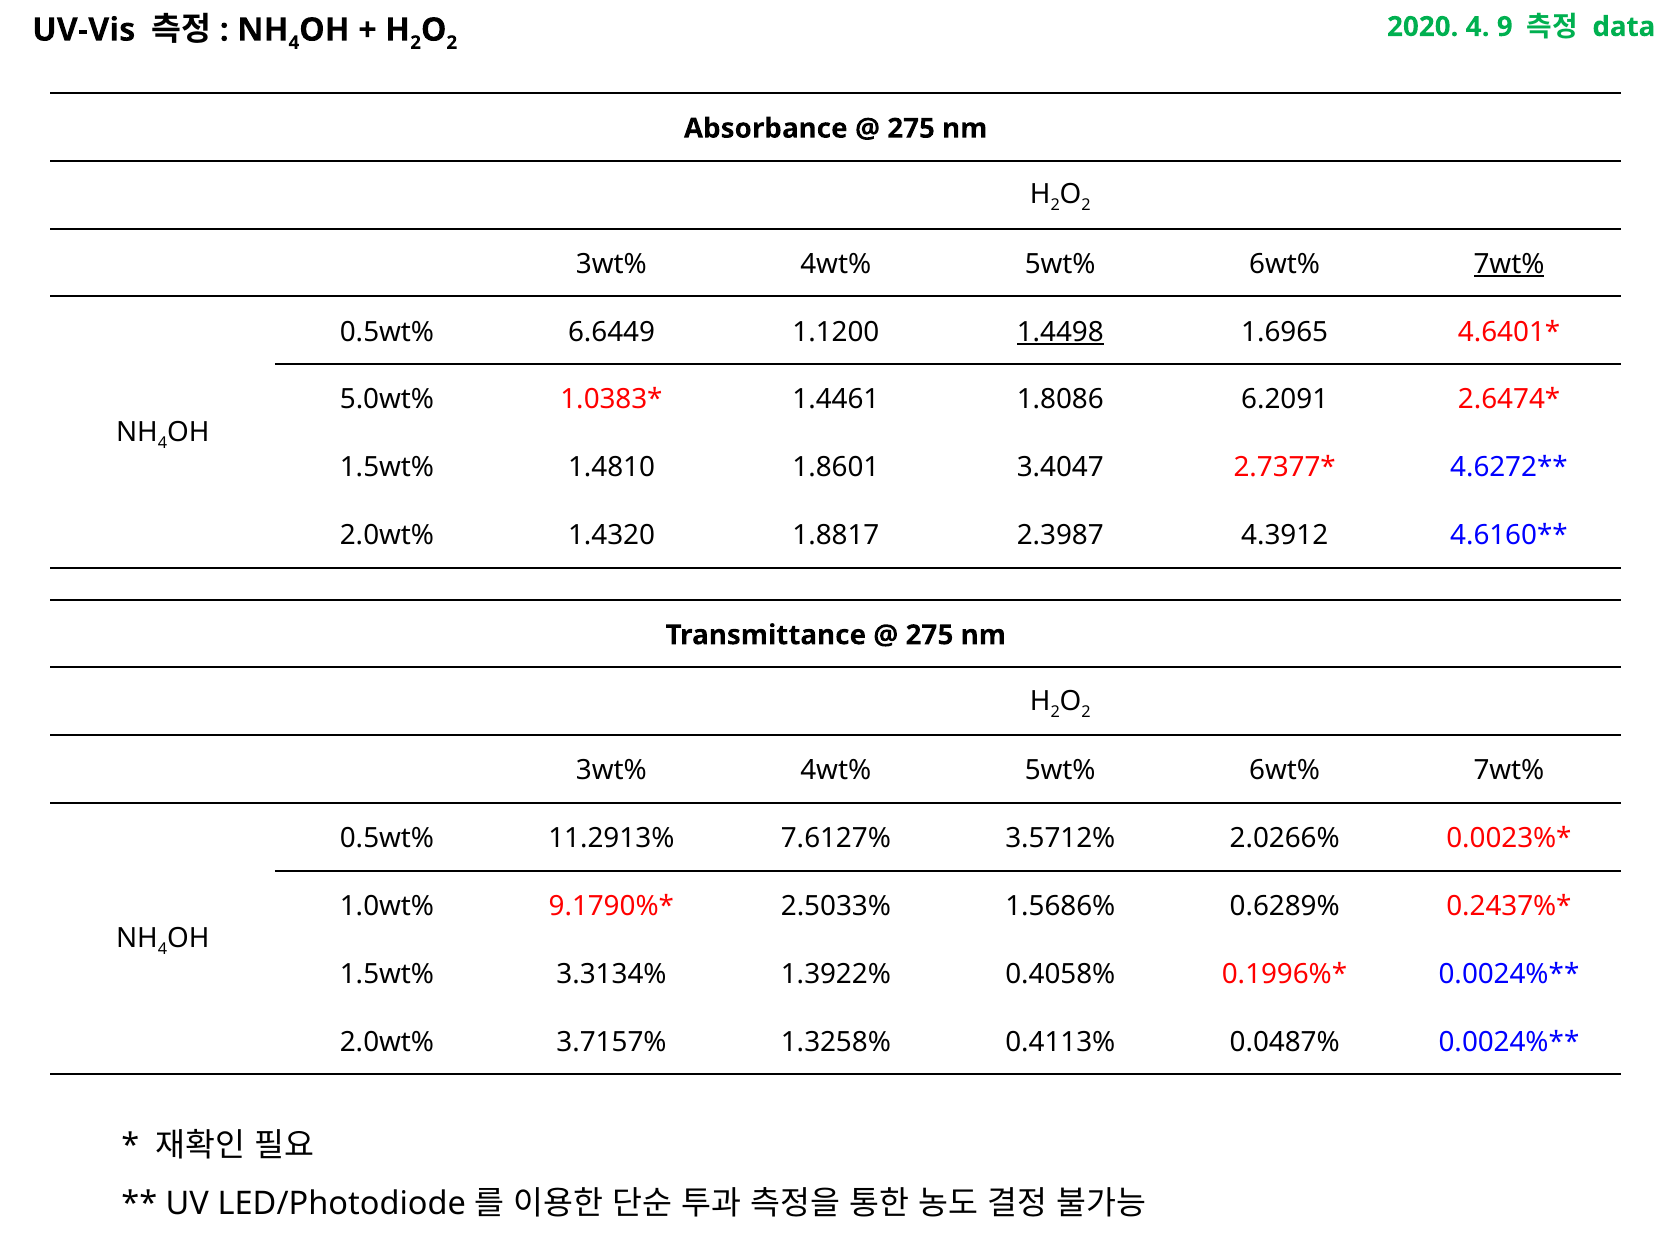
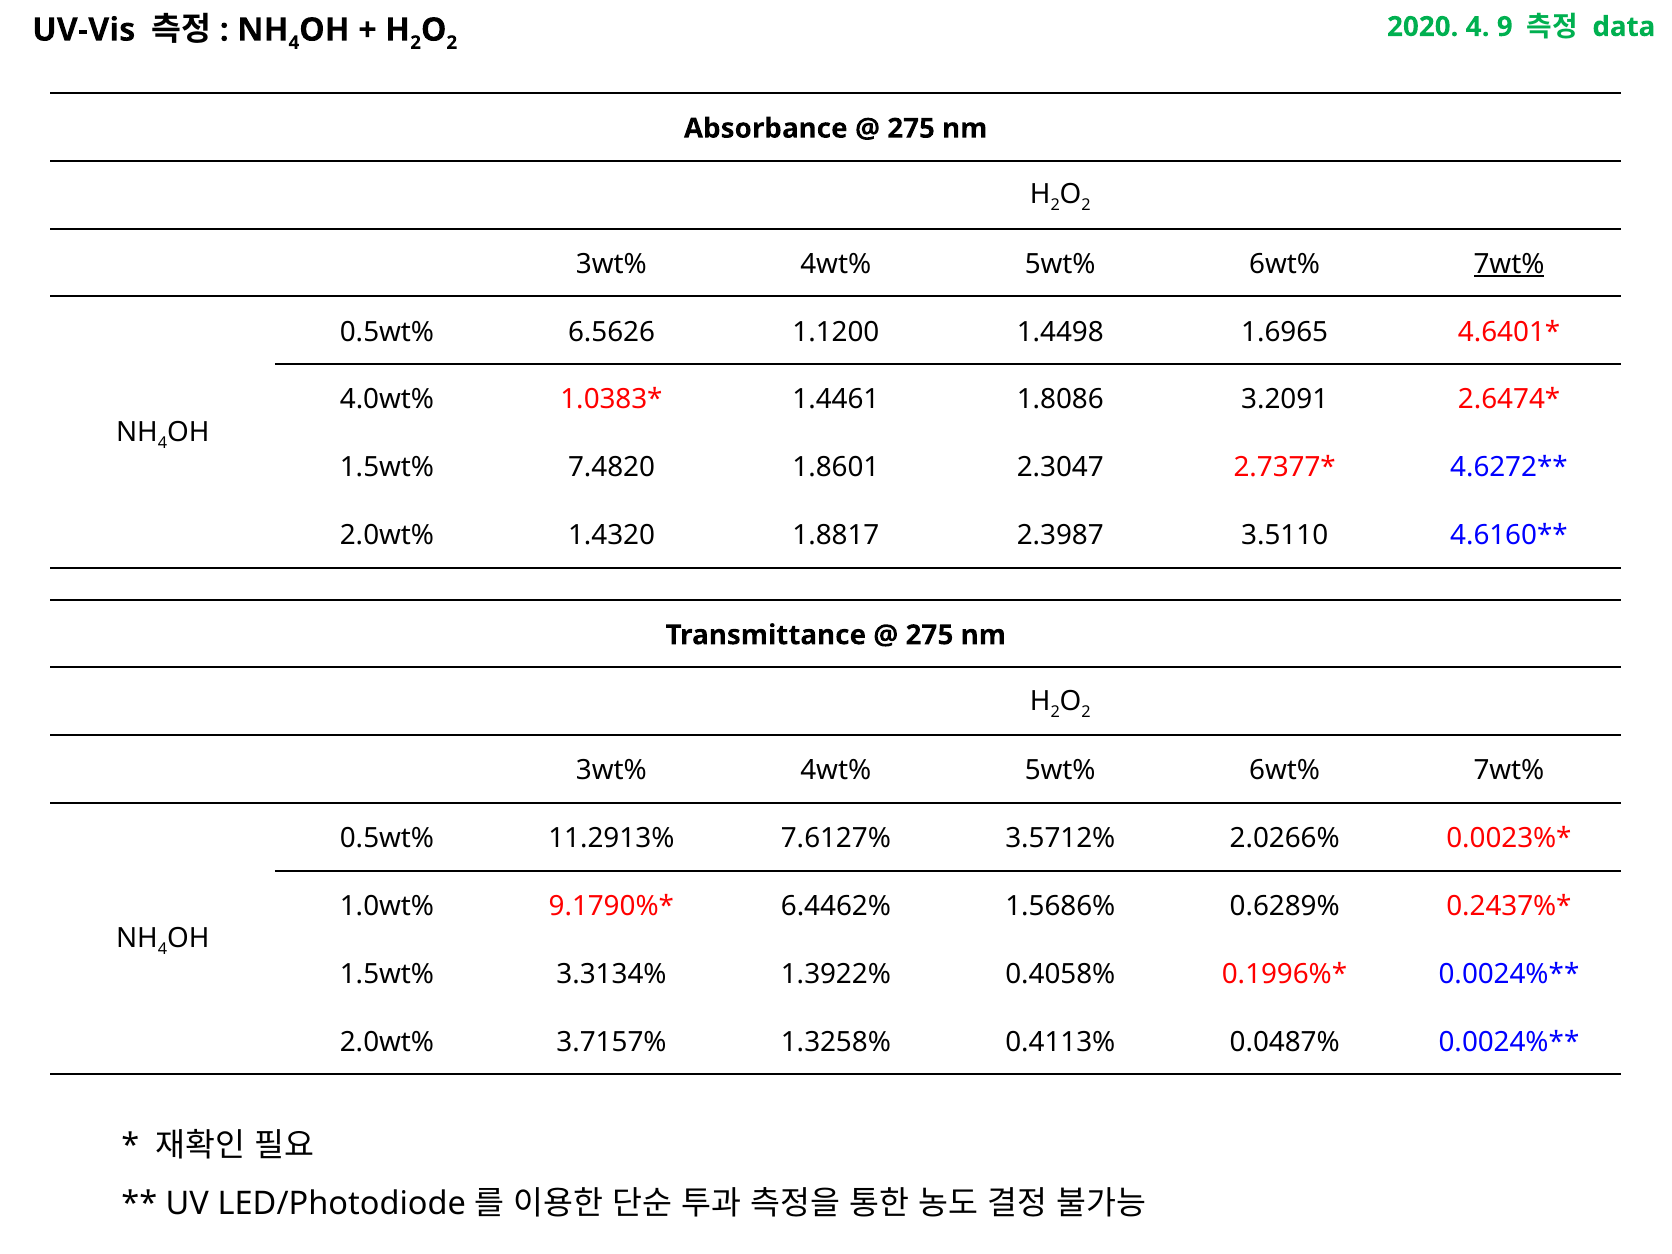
6.6449: 6.6449 -> 6.5626 (612, 332)
1.4498 underline: present -> none (1060, 332)
5.0wt%: 5.0wt% -> 4.0wt% (387, 400)
6.2091: 6.2091 -> 3.2091 (1285, 400)
1.4810: 1.4810 -> 7.4820 (612, 468)
3.4047: 3.4047 -> 2.3047 (1060, 468)
4.3912: 4.3912 -> 3.5110 (1285, 535)
2.5033%: 2.5033% -> 6.4462% (836, 906)
